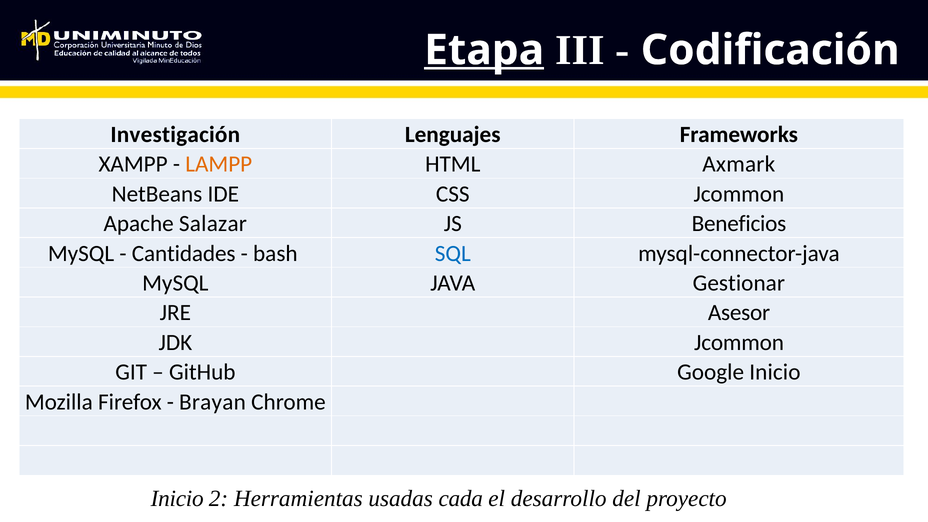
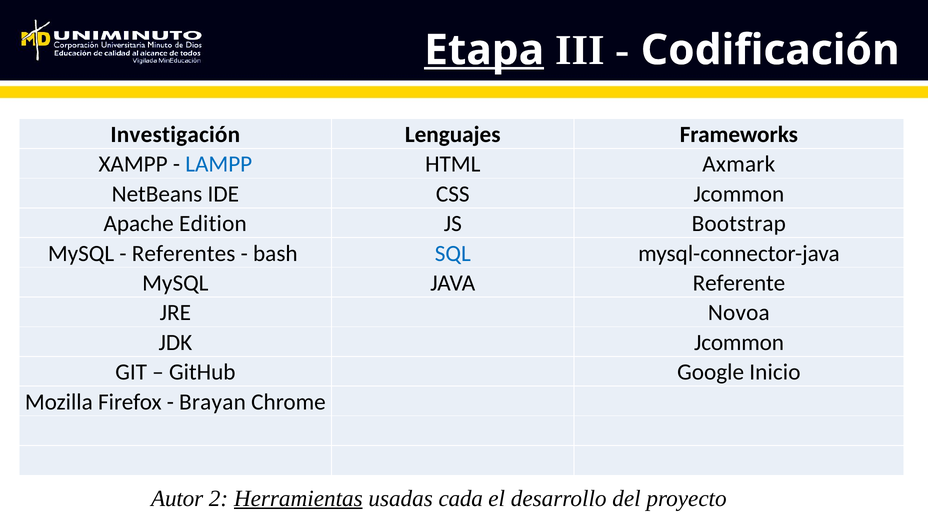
LAMPP colour: orange -> blue (219, 164)
Salazar: Salazar -> Edition (213, 224)
Beneficios: Beneficios -> Bootstrap (739, 224)
Cantidades: Cantidades -> Referentes (184, 253)
Gestionar: Gestionar -> Referente (739, 283)
Asesor: Asesor -> Novoa (739, 313)
Inicio: Inicio -> Autor (177, 498)
Herramientas underline: none -> present (298, 498)
